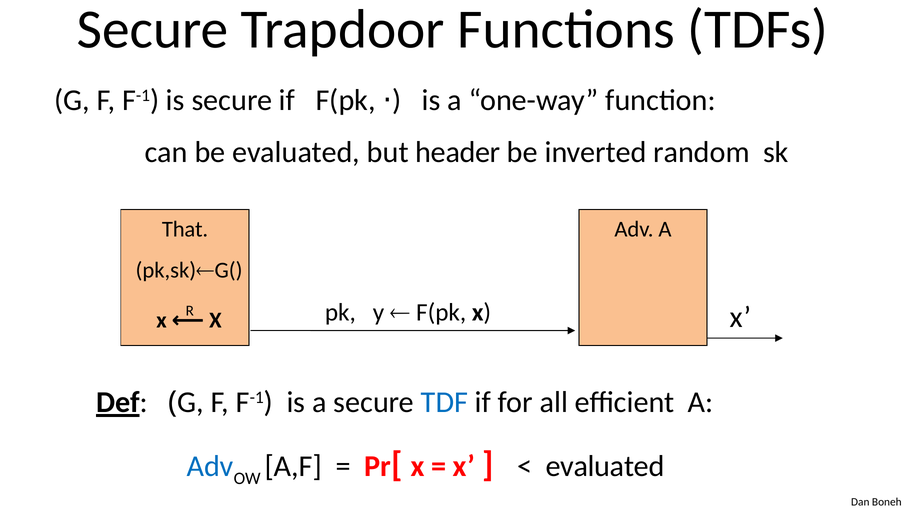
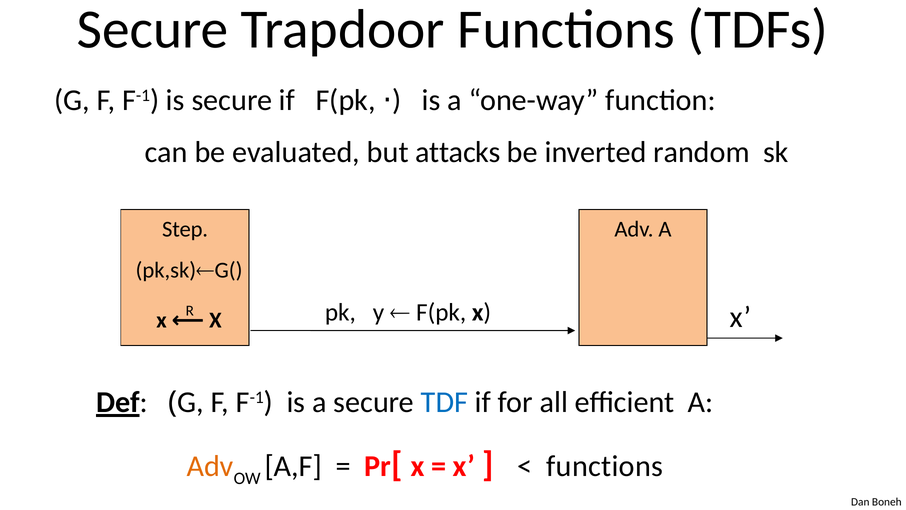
header: header -> attacks (458, 152)
That: That -> Step (185, 229)
Adv colour: blue -> orange (210, 466)
evaluated: evaluated -> functions (605, 466)
